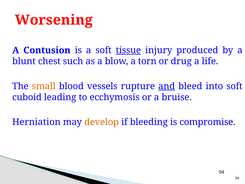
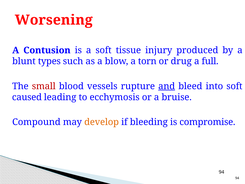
tissue underline: present -> none (128, 50)
chest: chest -> types (49, 61)
life: life -> full (210, 61)
small colour: orange -> red (44, 86)
cuboid: cuboid -> caused (27, 97)
Herniation: Herniation -> Compound (36, 122)
